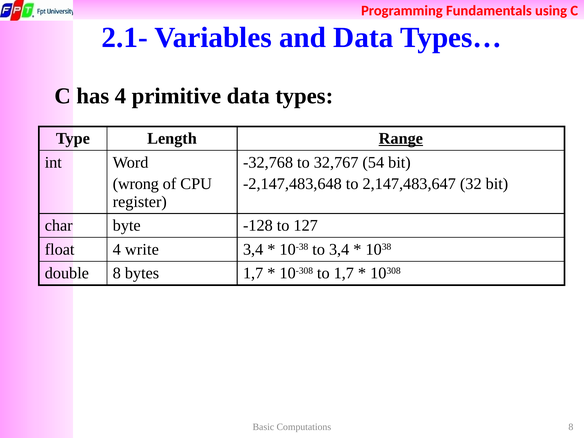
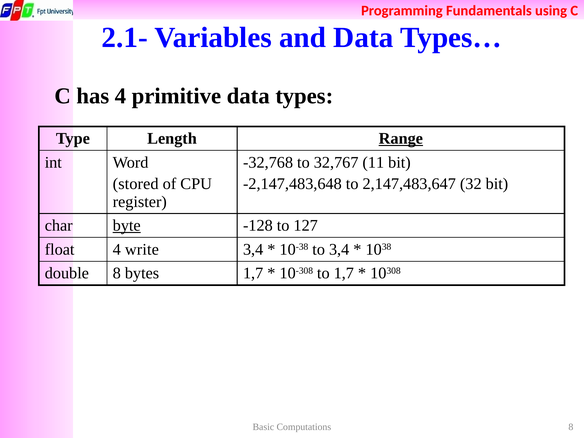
54: 54 -> 11 (373, 162)
wrong: wrong -> stored (136, 184)
byte underline: none -> present (127, 226)
